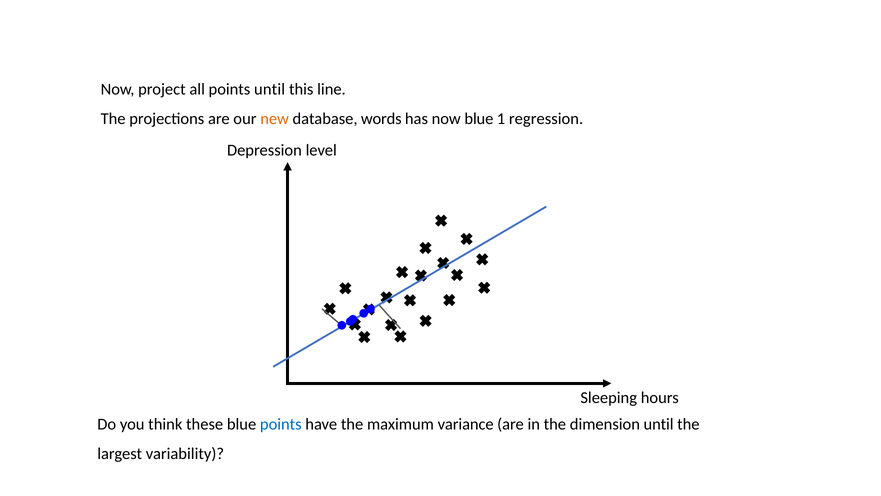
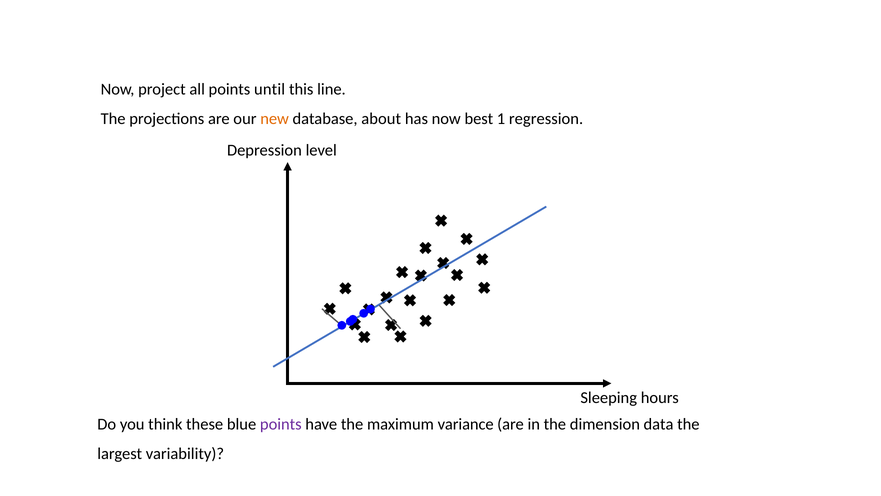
words: words -> about (381, 119)
now blue: blue -> best (479, 119)
points colour: blue -> purple (281, 424)
dimension until: until -> data (659, 424)
